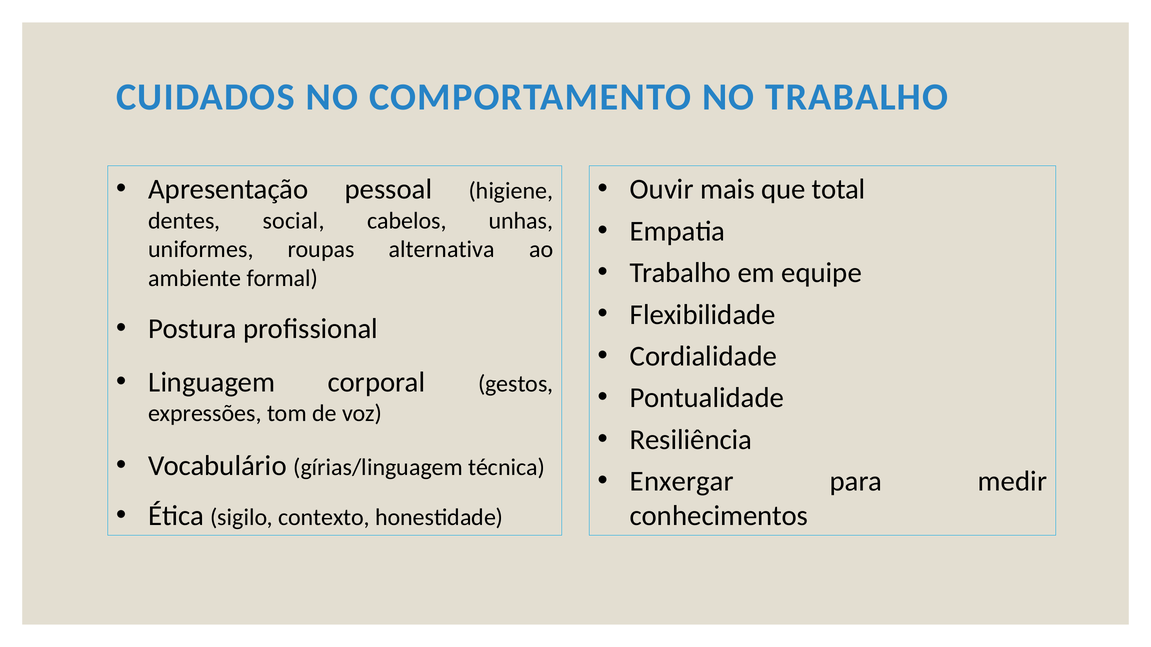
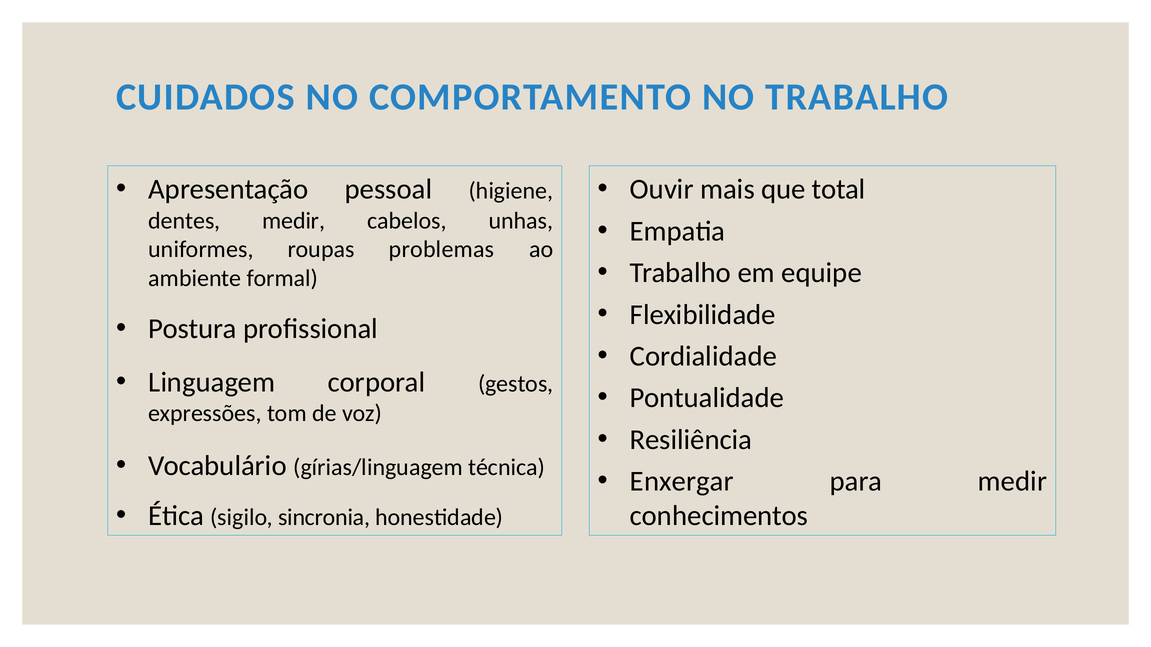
dentes social: social -> medir (294, 221)
alternativa: alternativa -> problemas (442, 250)
contexto: contexto -> sincronia (324, 518)
